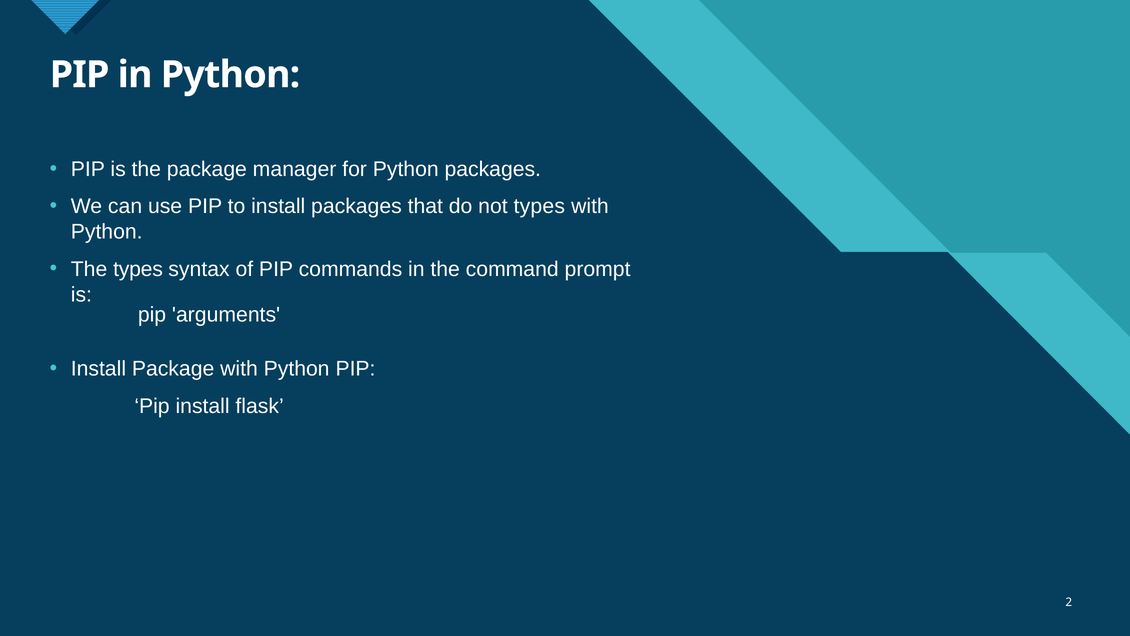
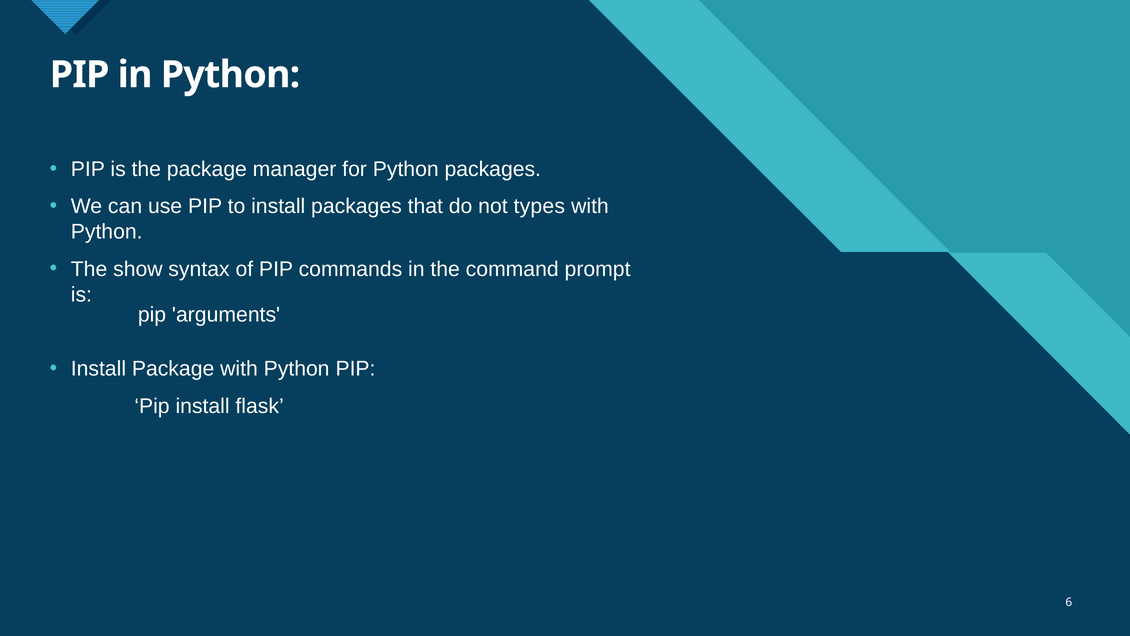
The types: types -> show (138, 269)
2: 2 -> 6 (1069, 602)
